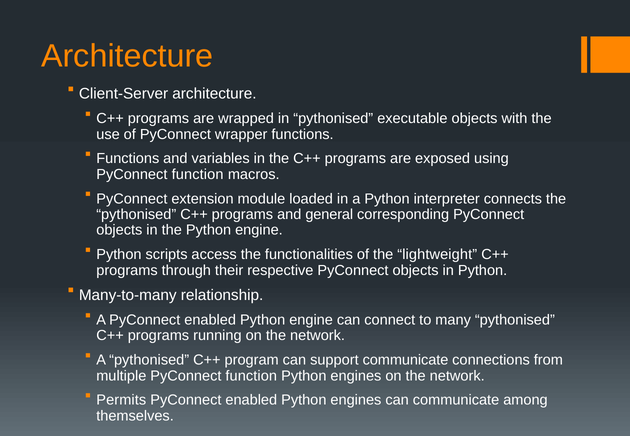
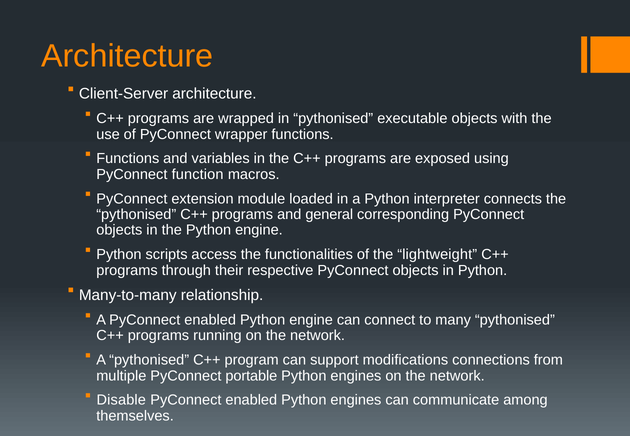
support communicate: communicate -> modifications (405, 360)
multiple PyConnect function: function -> portable (251, 376)
Permits: Permits -> Disable (121, 400)
